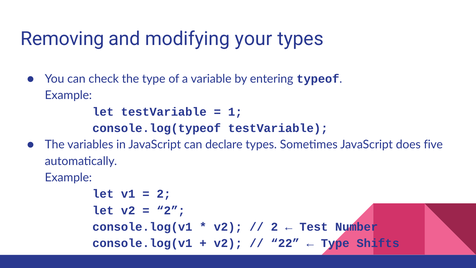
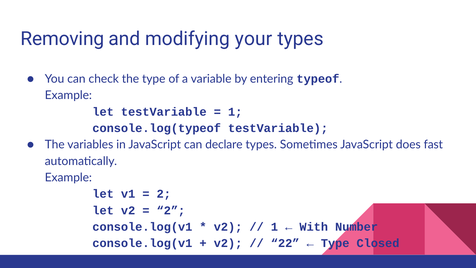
five: five -> fast (433, 145)
2: 2 -> 1 (274, 227)
Test: Test -> With (314, 227)
Shifts: Shifts -> Closed (378, 243)
